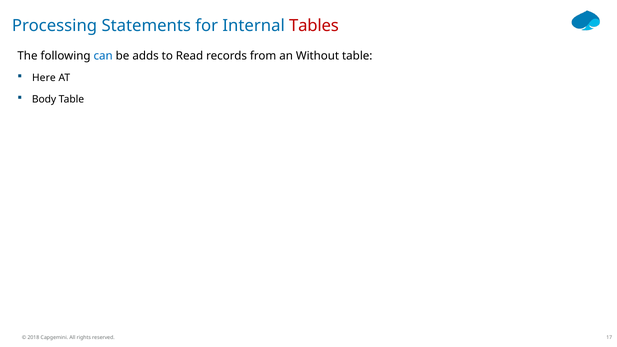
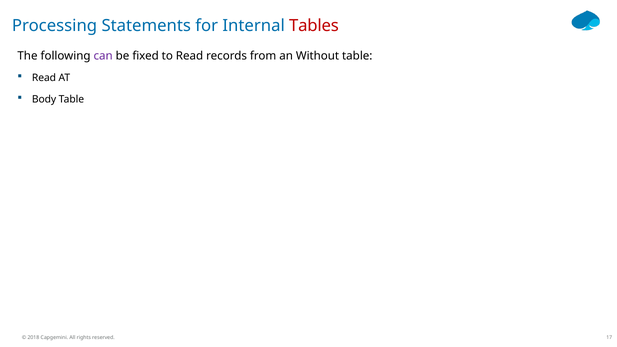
can colour: blue -> purple (103, 56)
adds: adds -> fixed (146, 56)
Here: Here -> Read (44, 78)
